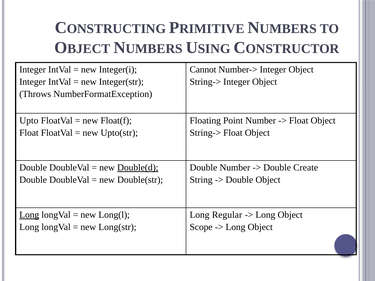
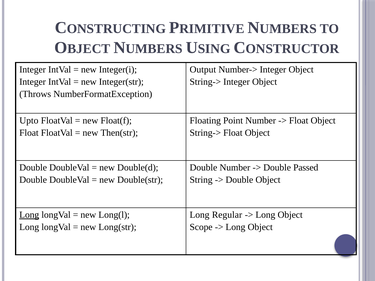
Cannot: Cannot -> Output (203, 70)
Upto(str: Upto(str -> Then(str (119, 133)
Double(d underline: present -> none (138, 168)
Create: Create -> Passed (306, 168)
